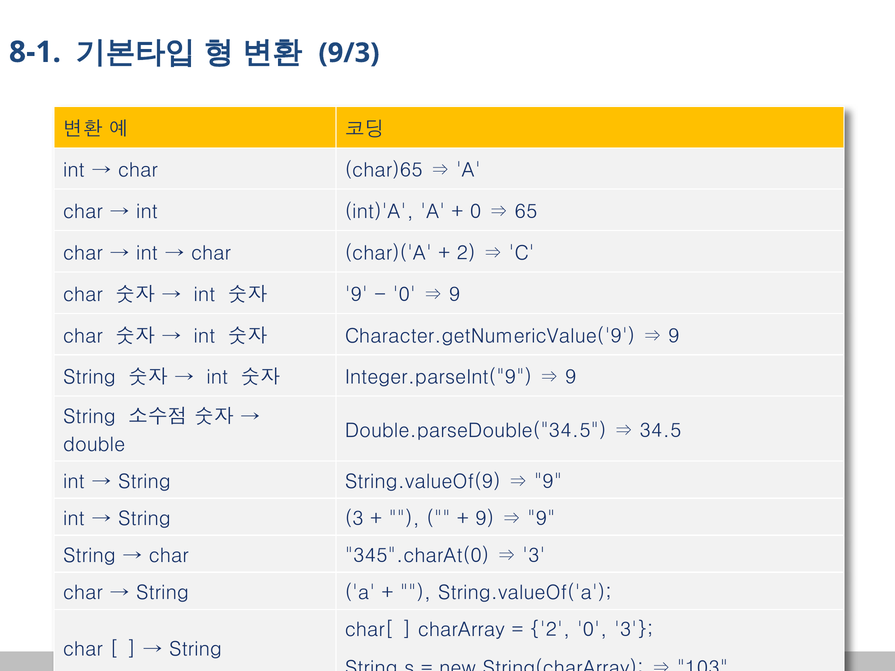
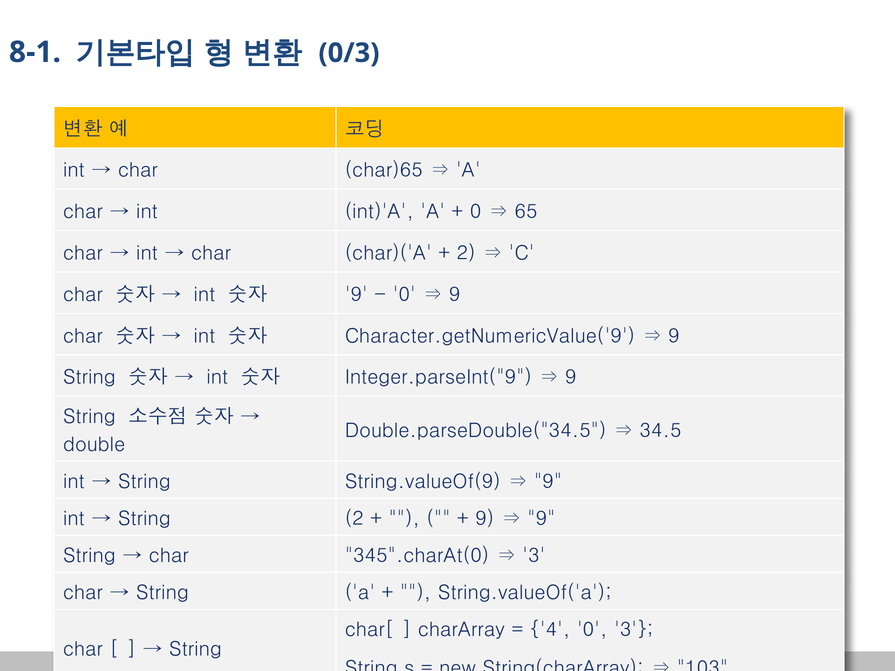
9/3: 9/3 -> 0/3 (349, 53)
String 3: 3 -> 2 (354, 519)
2: 2 -> 4 (550, 630)
